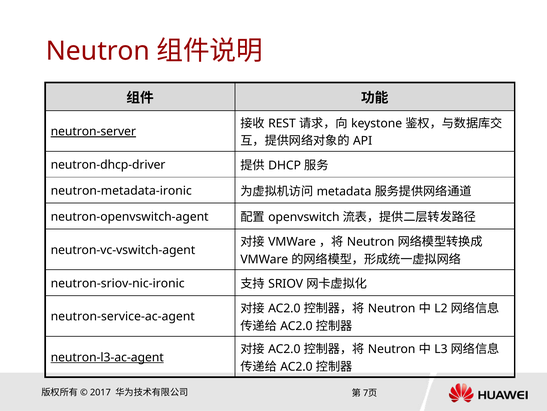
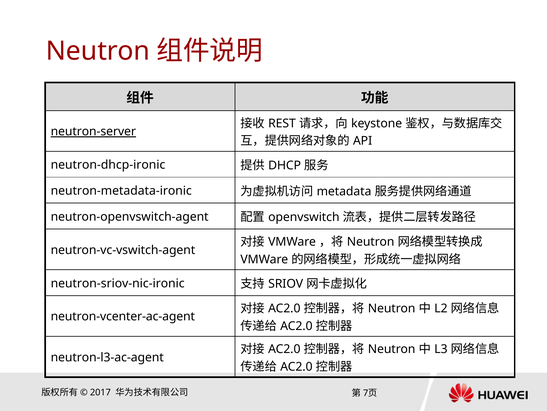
neutron-dhcp-driver: neutron-dhcp-driver -> neutron-dhcp-ironic (108, 165)
neutron-service-ac-agent: neutron-service-ac-agent -> neutron-vcenter-ac-agent (123, 316)
neutron-l3-ac-agent underline: present -> none (107, 357)
